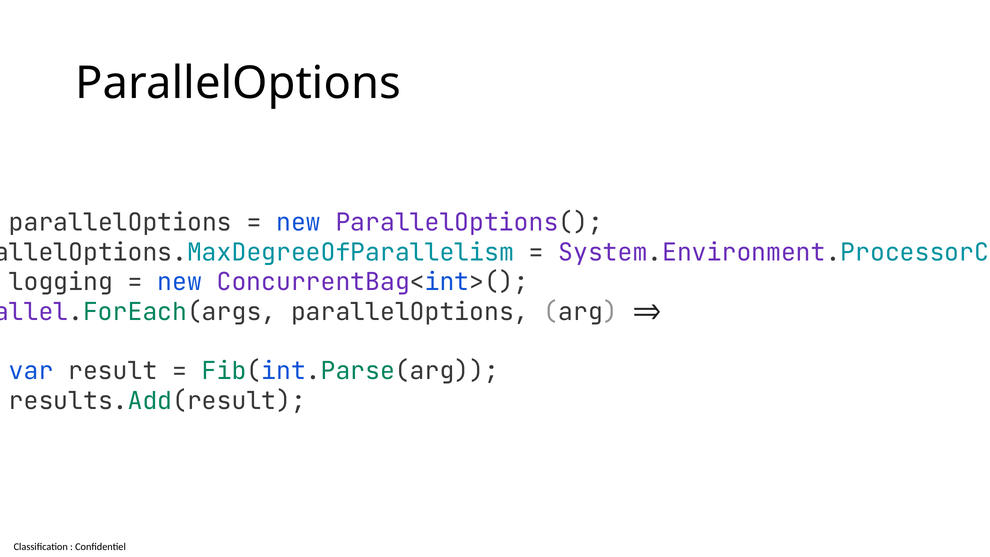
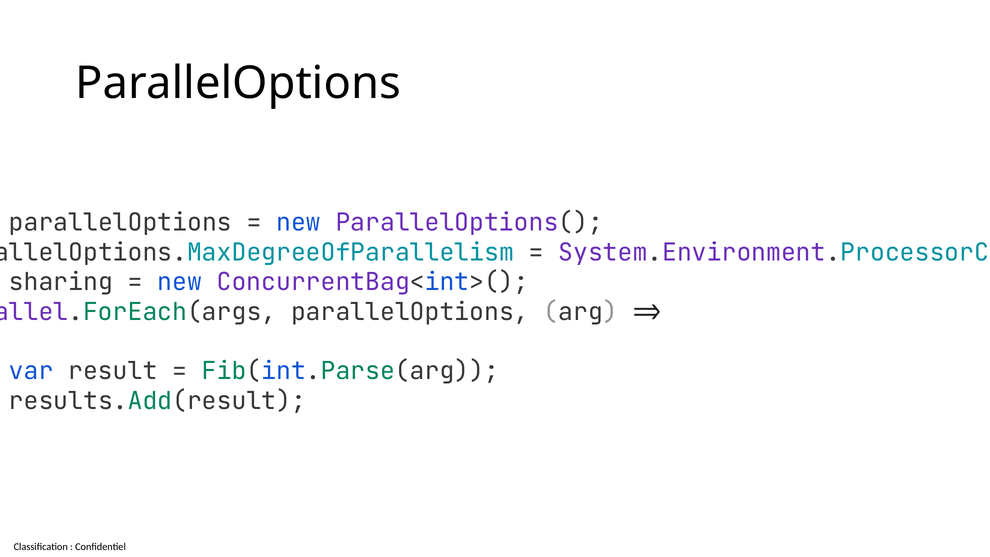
logging: logging -> sharing (61, 282)
